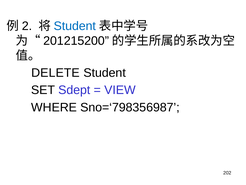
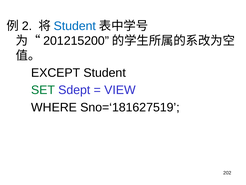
DELETE: DELETE -> EXCEPT (56, 73)
SET colour: black -> green (43, 90)
Sno=‘798356987: Sno=‘798356987 -> Sno=‘181627519 (130, 107)
